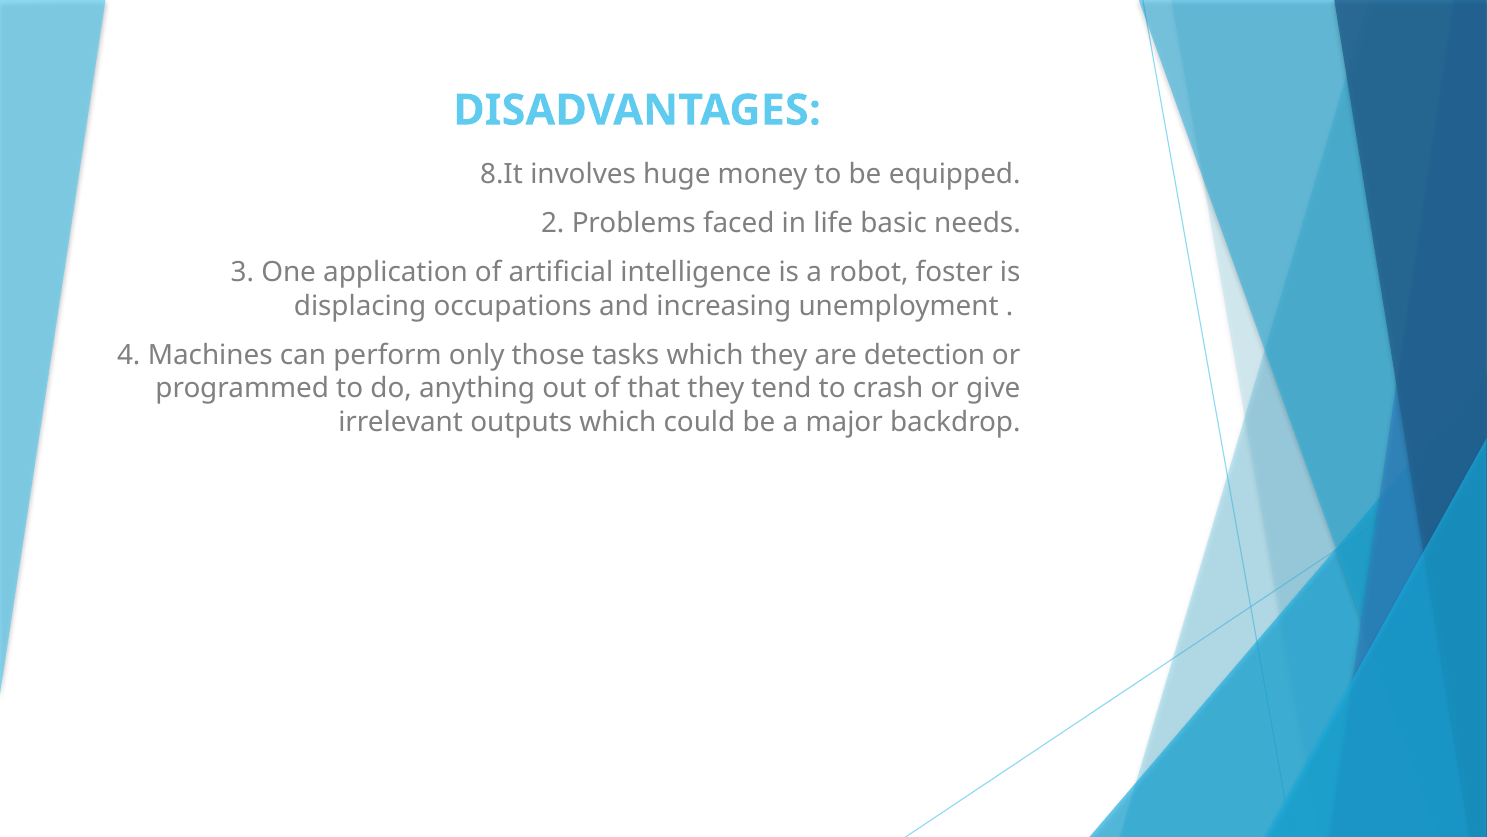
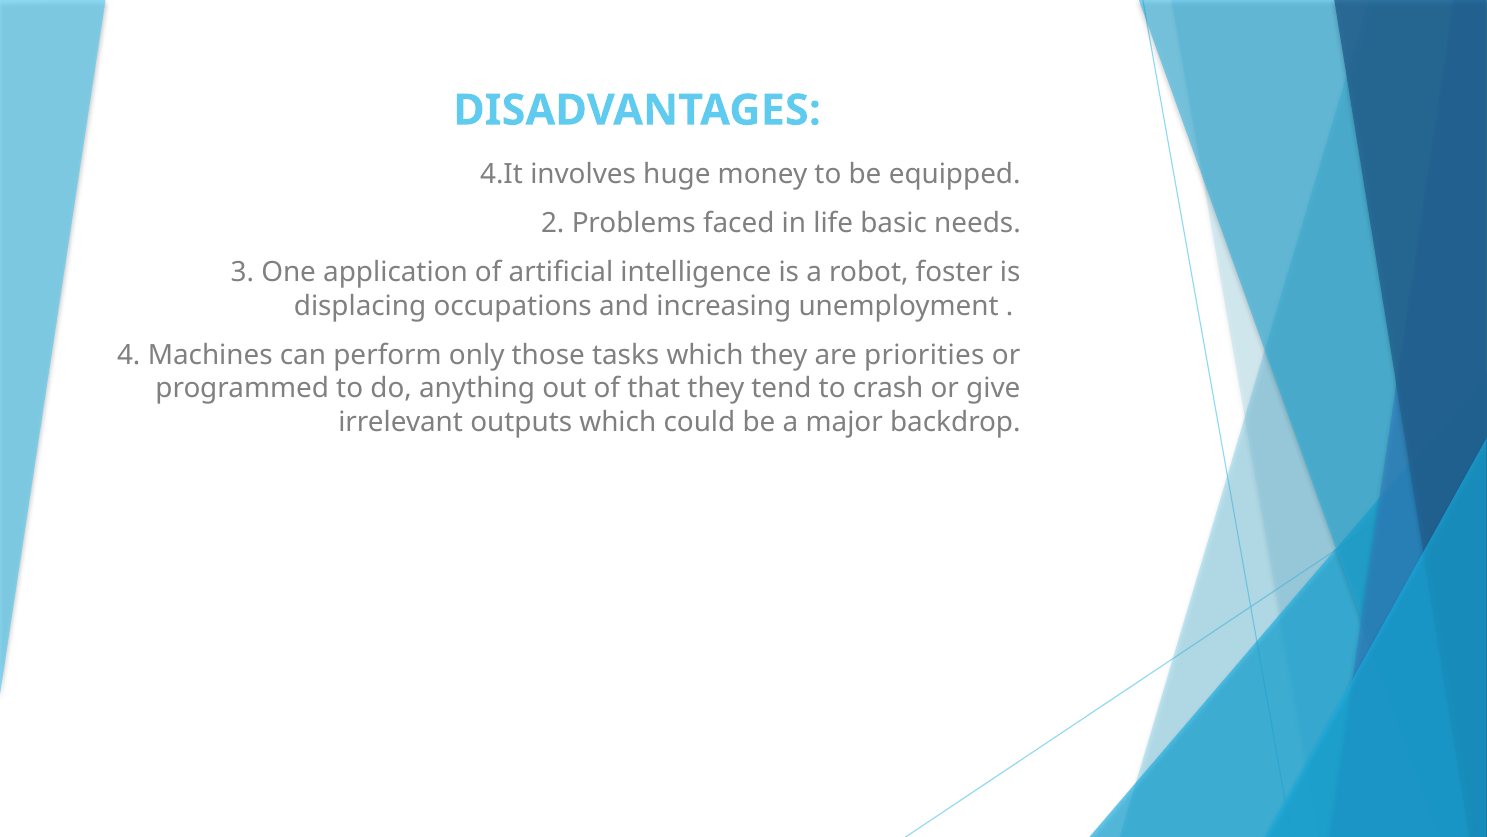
8.It: 8.It -> 4.It (502, 175)
detection: detection -> priorities (924, 355)
